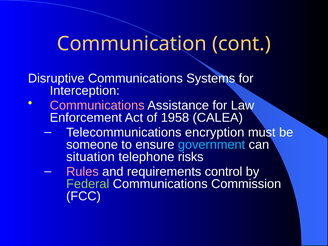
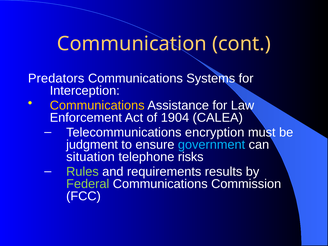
Disruptive: Disruptive -> Predators (56, 78)
Communications colour: pink -> yellow (97, 105)
1958: 1958 -> 1904 (175, 118)
someone: someone -> judgment (92, 145)
Rules colour: pink -> light green (82, 172)
control: control -> results (224, 172)
